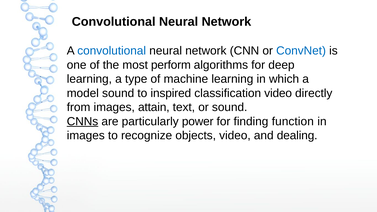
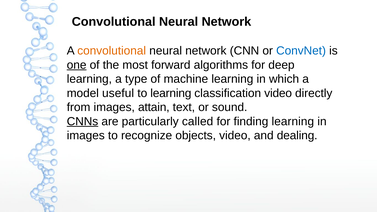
convolutional colour: blue -> orange (112, 51)
one underline: none -> present (77, 65)
perform: perform -> forward (171, 65)
model sound: sound -> useful (118, 93)
to inspired: inspired -> learning (171, 93)
power: power -> called (198, 121)
finding function: function -> learning (293, 121)
